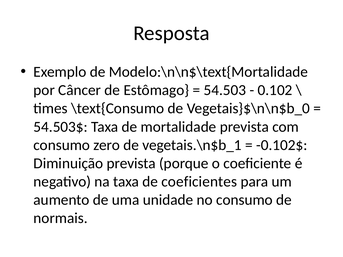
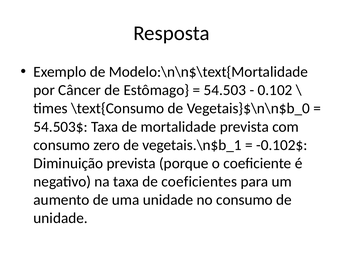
normais: normais -> unidade (61, 218)
